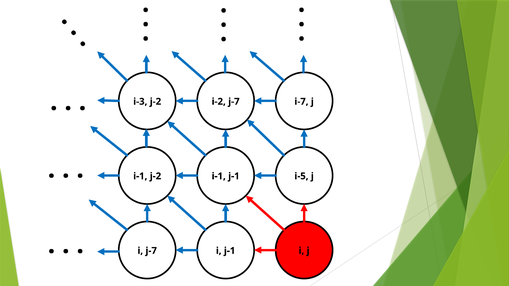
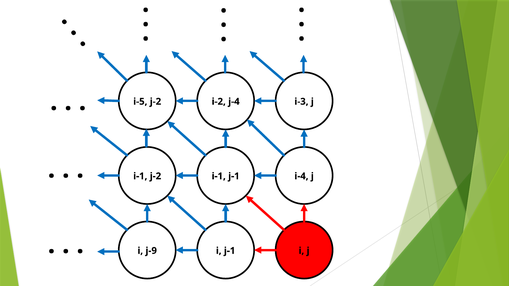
i-3: i-3 -> i-5 (140, 102)
i-2 j-7: j-7 -> j-4 (234, 102)
i-7: i-7 -> i-3 (301, 102)
i-5: i-5 -> i-4 (301, 176)
i j-7: j-7 -> j-9 (151, 251)
